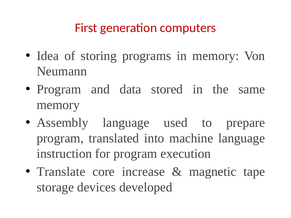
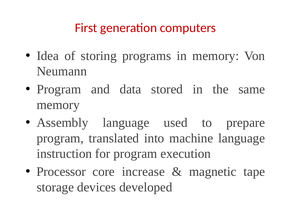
Translate: Translate -> Processor (61, 172)
